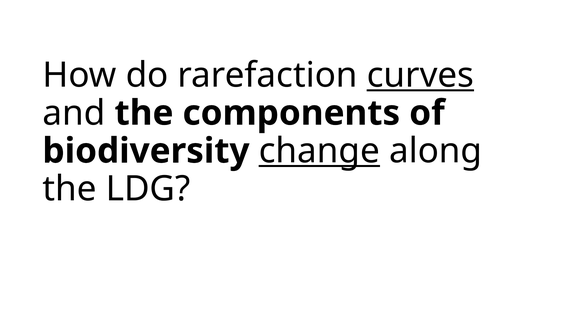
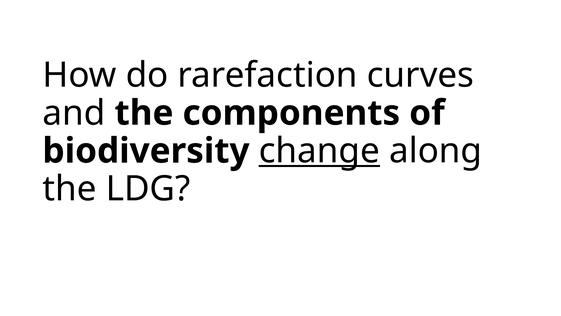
curves underline: present -> none (420, 75)
